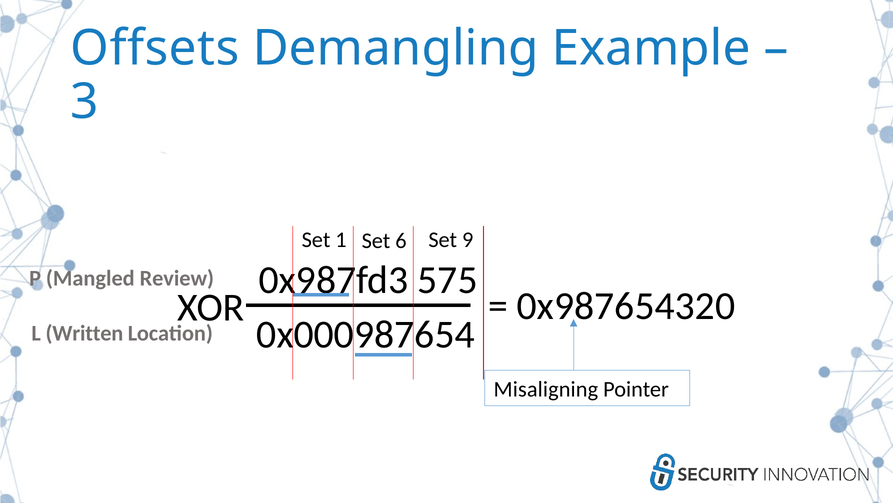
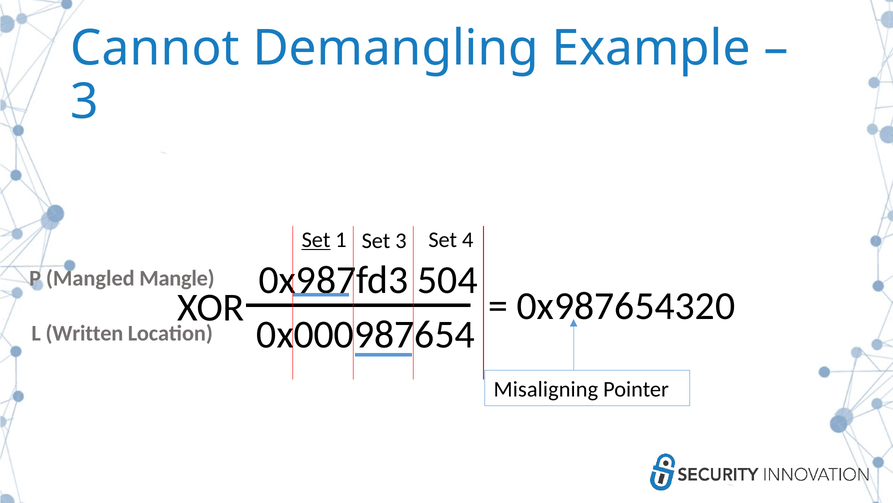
Offsets: Offsets -> Cannot (155, 48)
Set underline: none -> present (316, 240)
Set 6: 6 -> 3 (401, 240)
9: 9 -> 4 (468, 240)
575: 575 -> 504 (447, 280)
Review: Review -> Mangle (177, 278)
